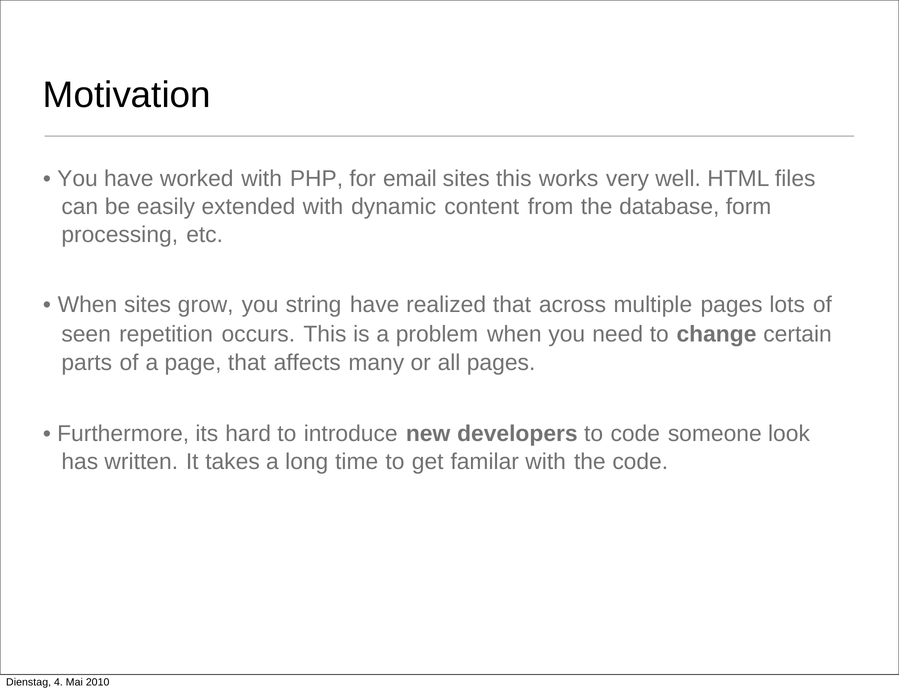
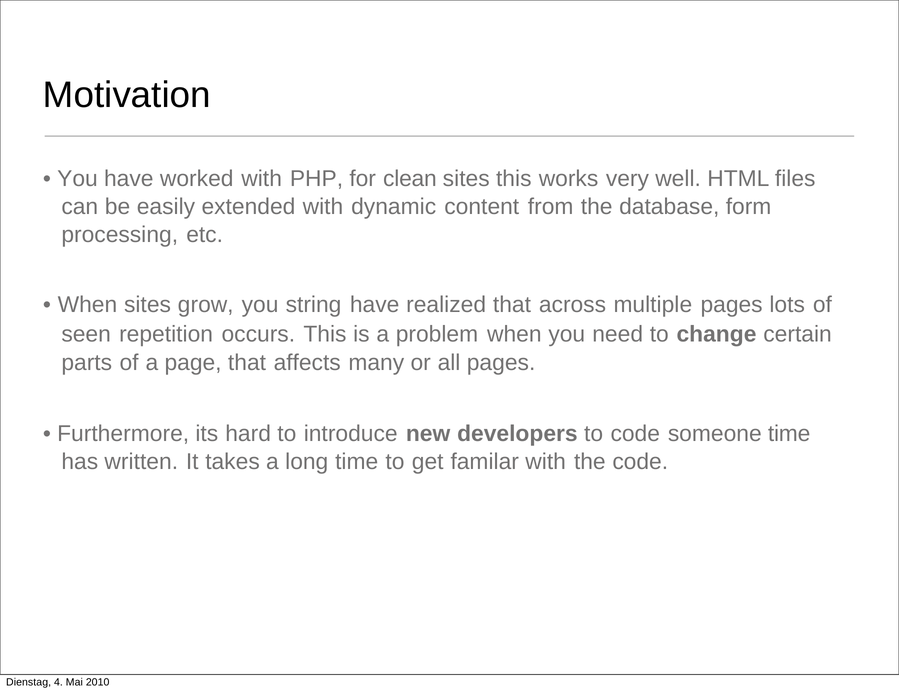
email: email -> clean (410, 178)
someone look: look -> time (789, 434)
